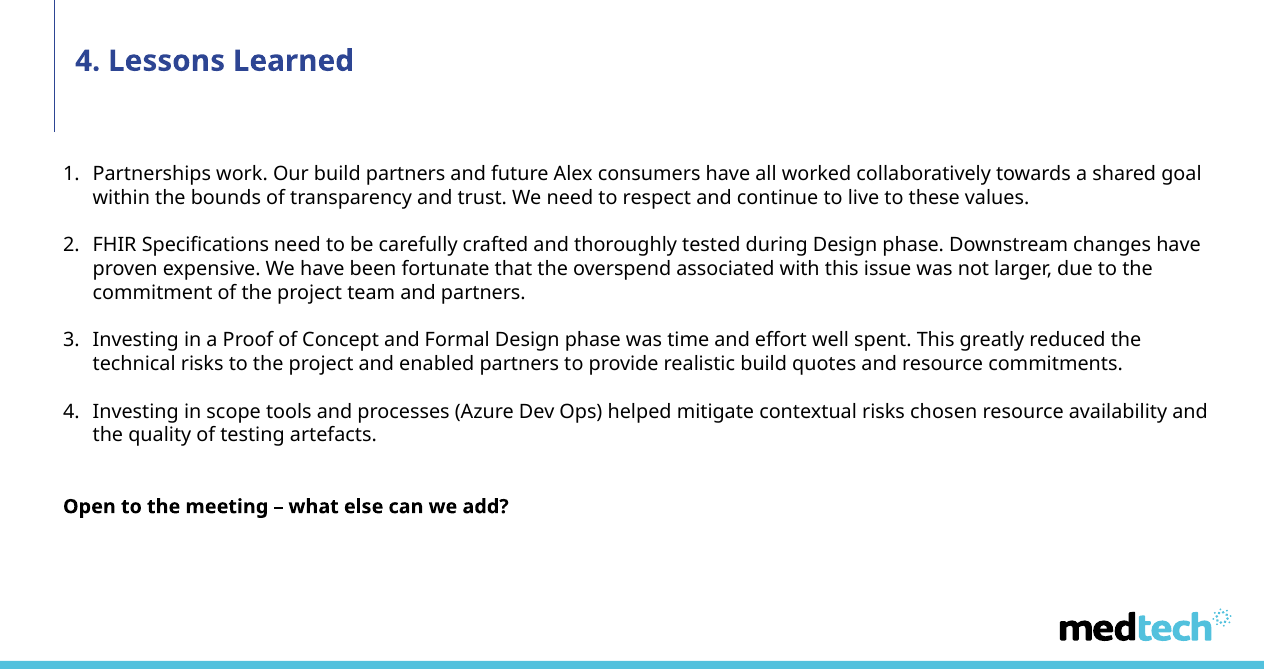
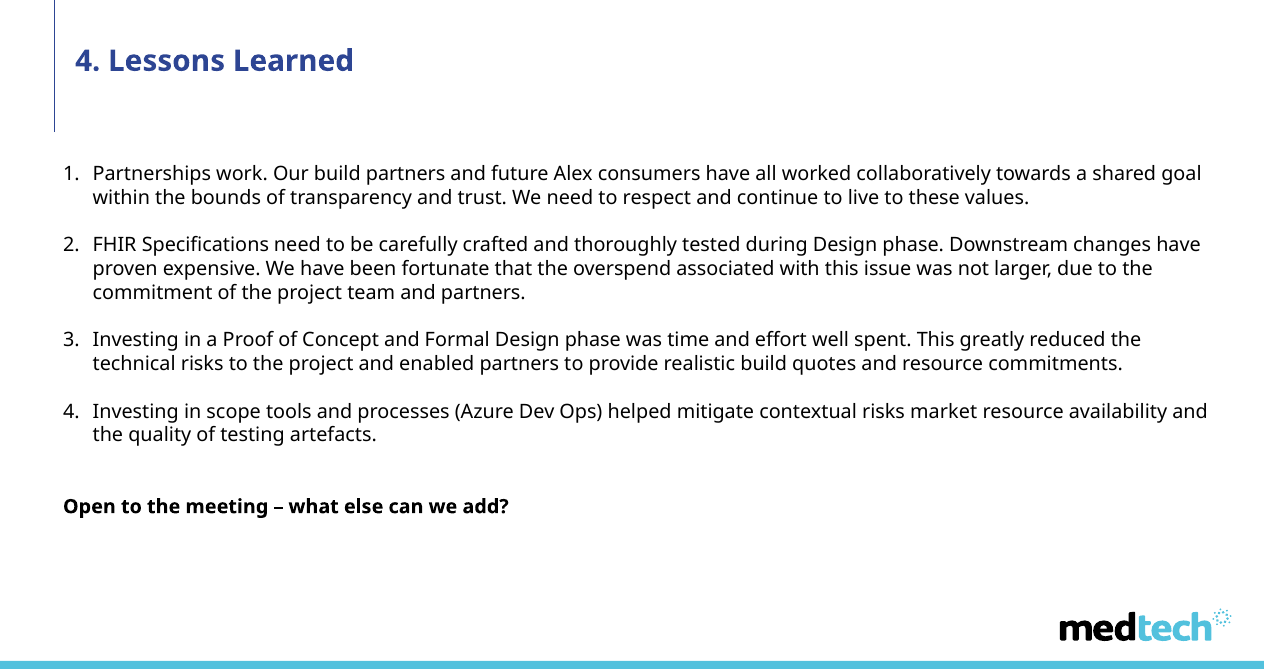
chosen: chosen -> market (944, 411)
